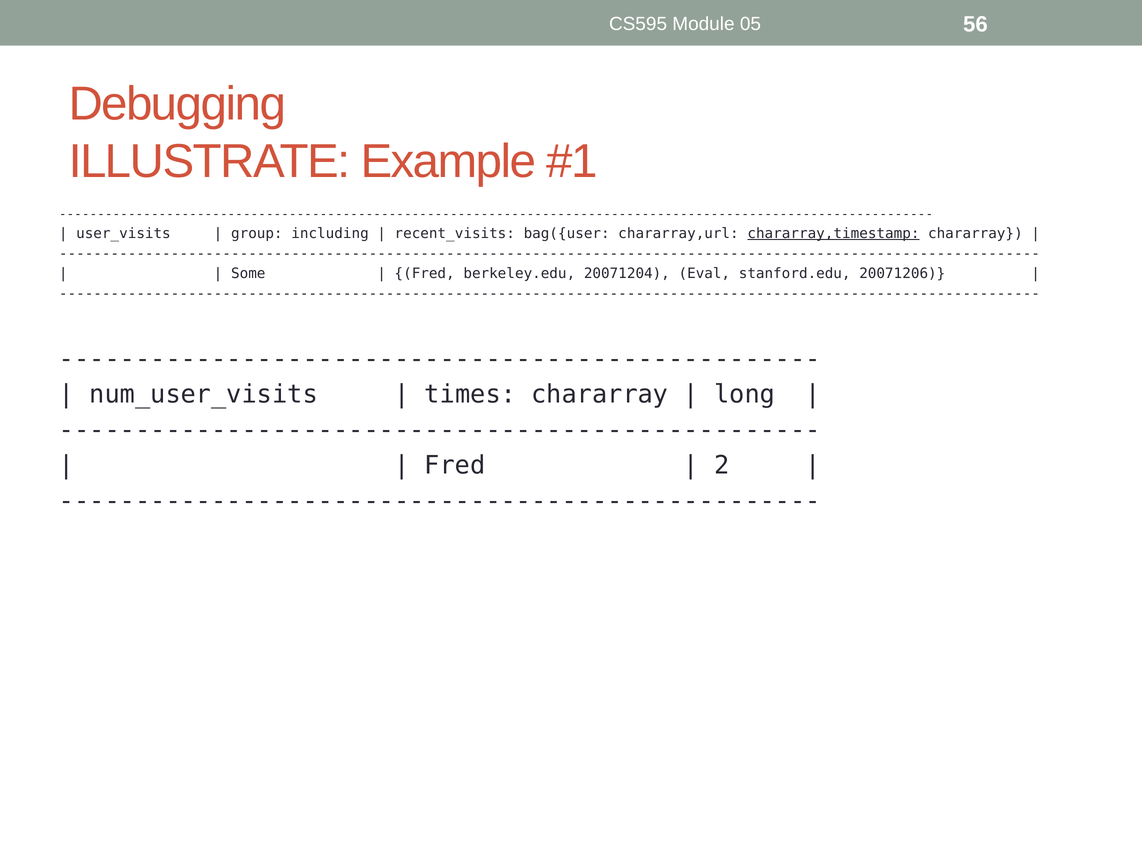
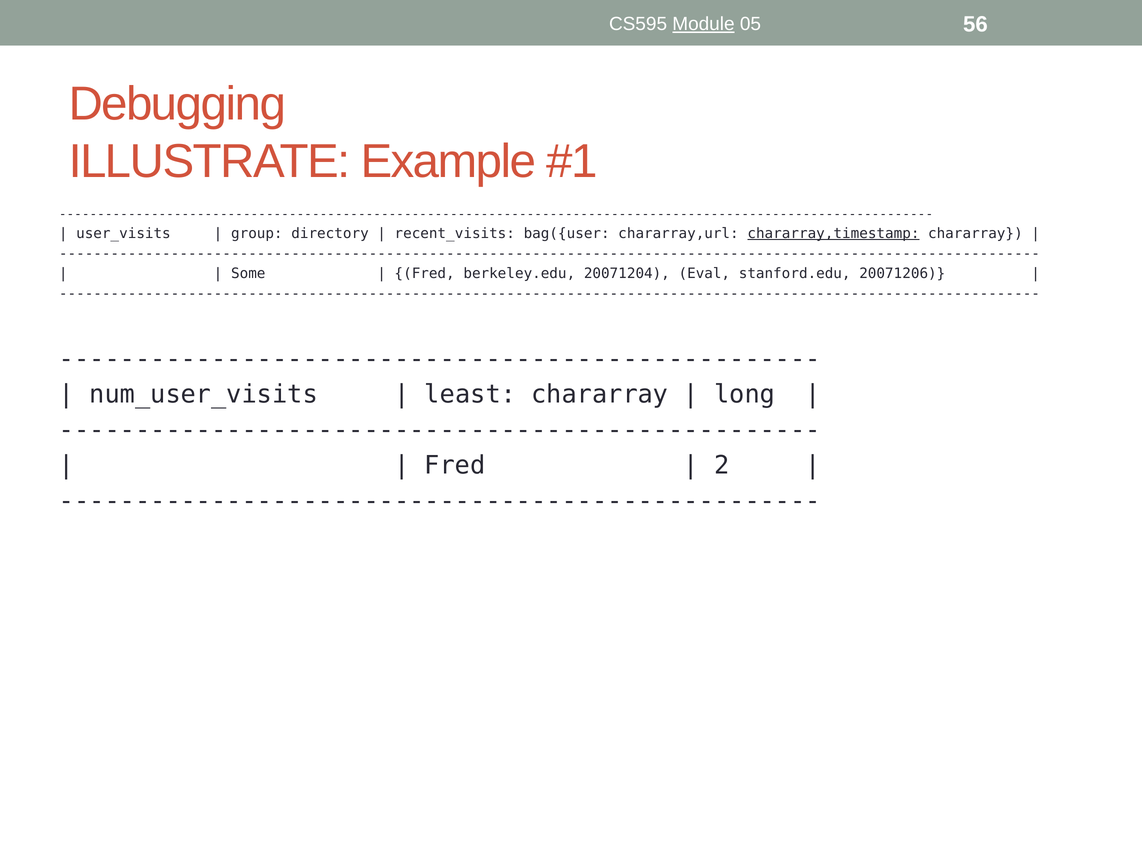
Module underline: none -> present (703, 24)
including: including -> directory (330, 233)
times: times -> least (470, 394)
